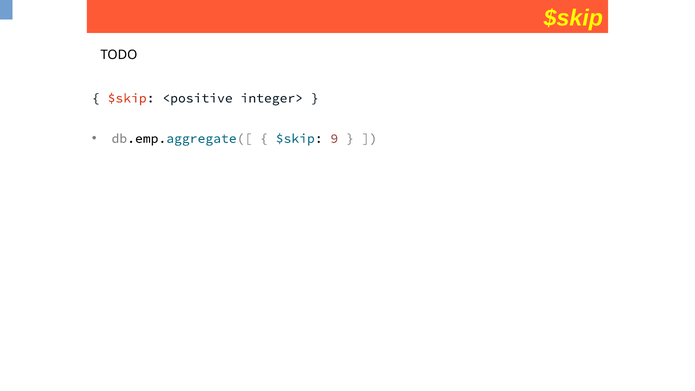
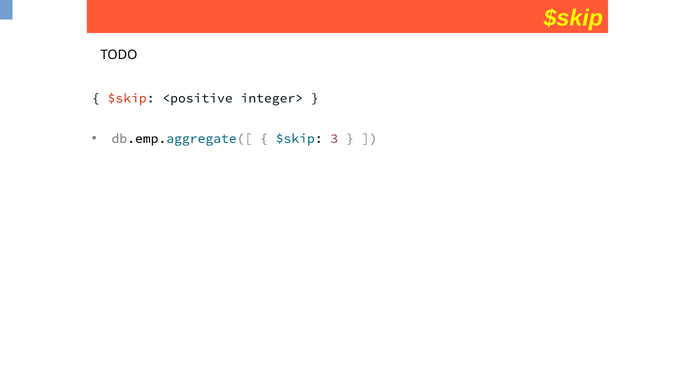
9: 9 -> 3 (334, 138)
